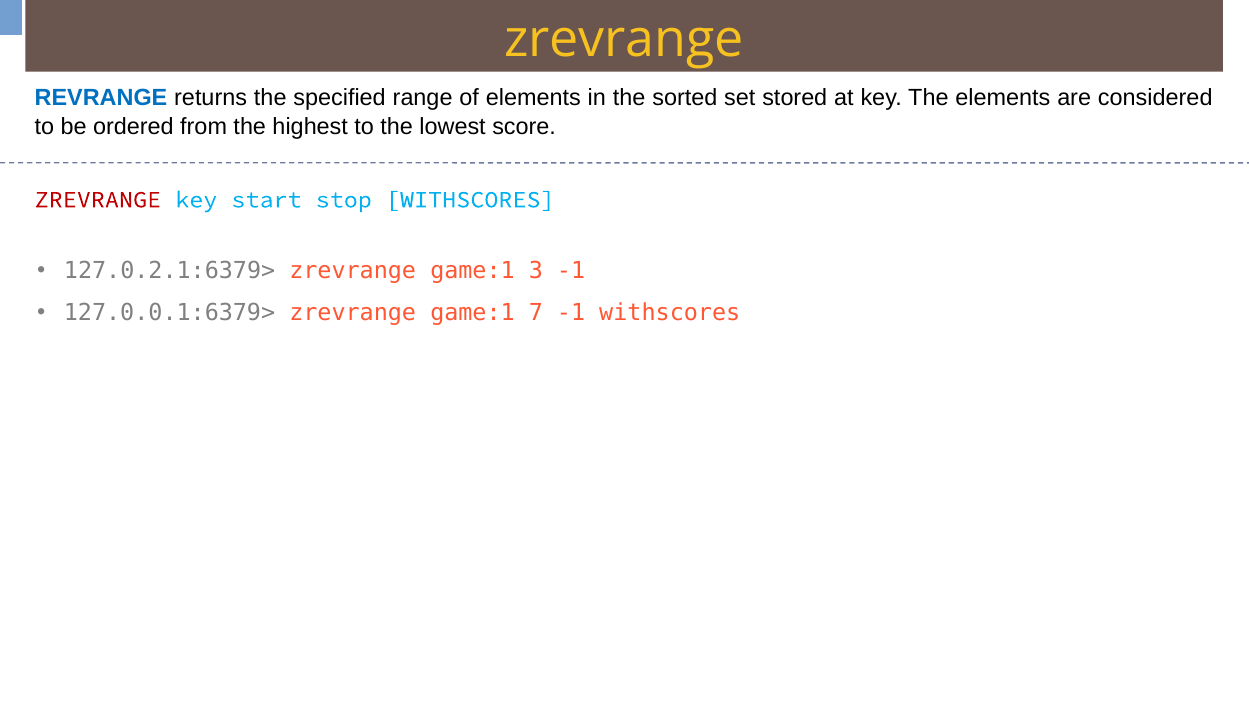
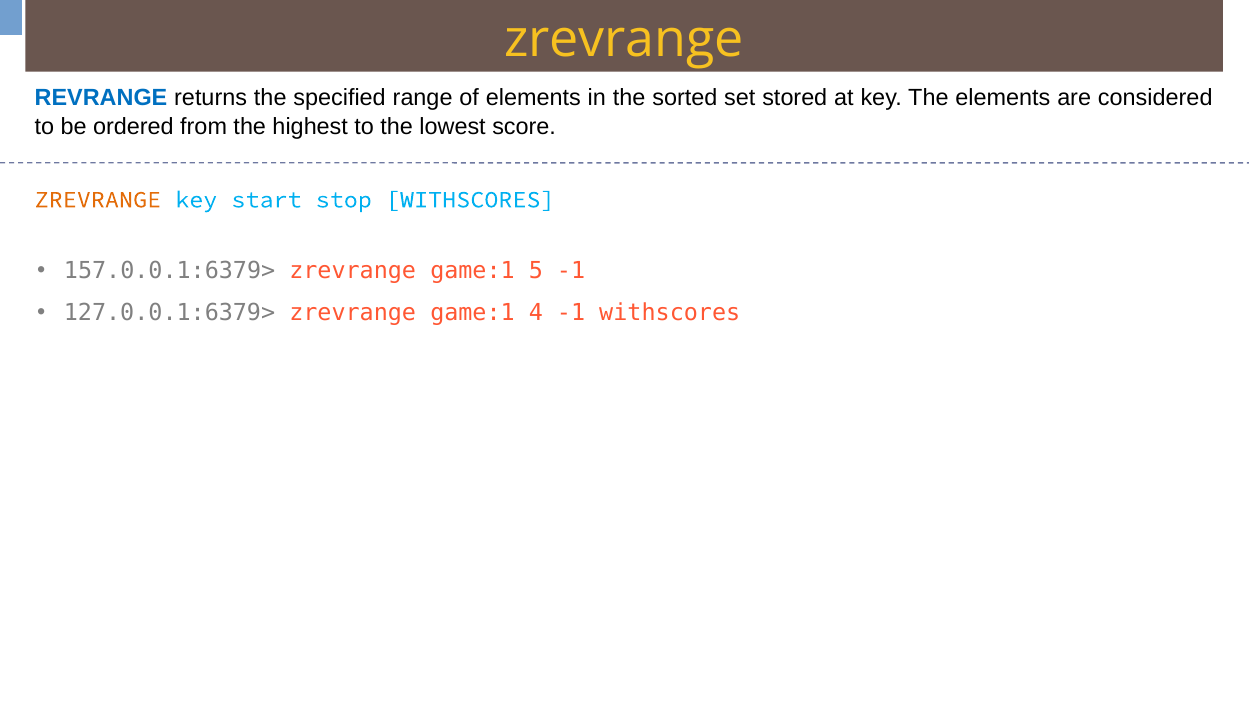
ZREVRANGE colour: red -> orange (98, 200)
127.0.2.1:6379>: 127.0.2.1:6379> -> 157.0.0.1:6379> (170, 271)
3: 3 -> 5 (536, 271)
7: 7 -> 4 (536, 313)
